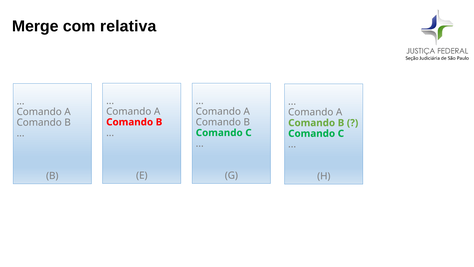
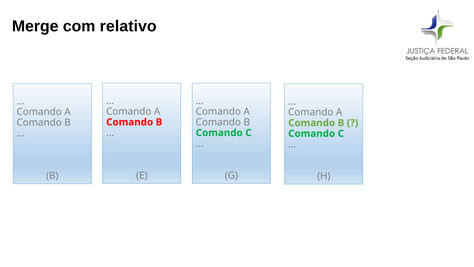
relativa: relativa -> relativo (128, 26)
